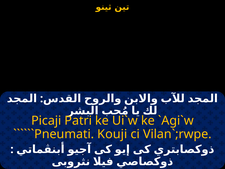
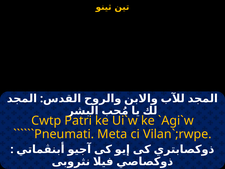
Picaji: Picaji -> Cwtp (46, 120)
Kouji: Kouji -> Meta (112, 134)
